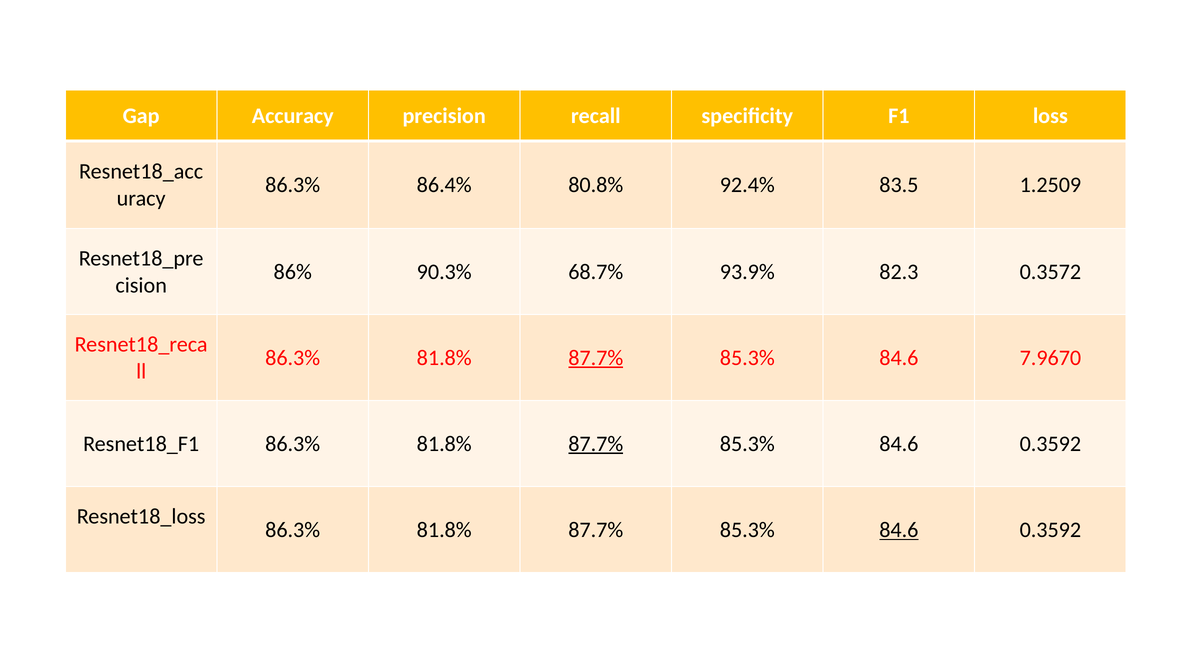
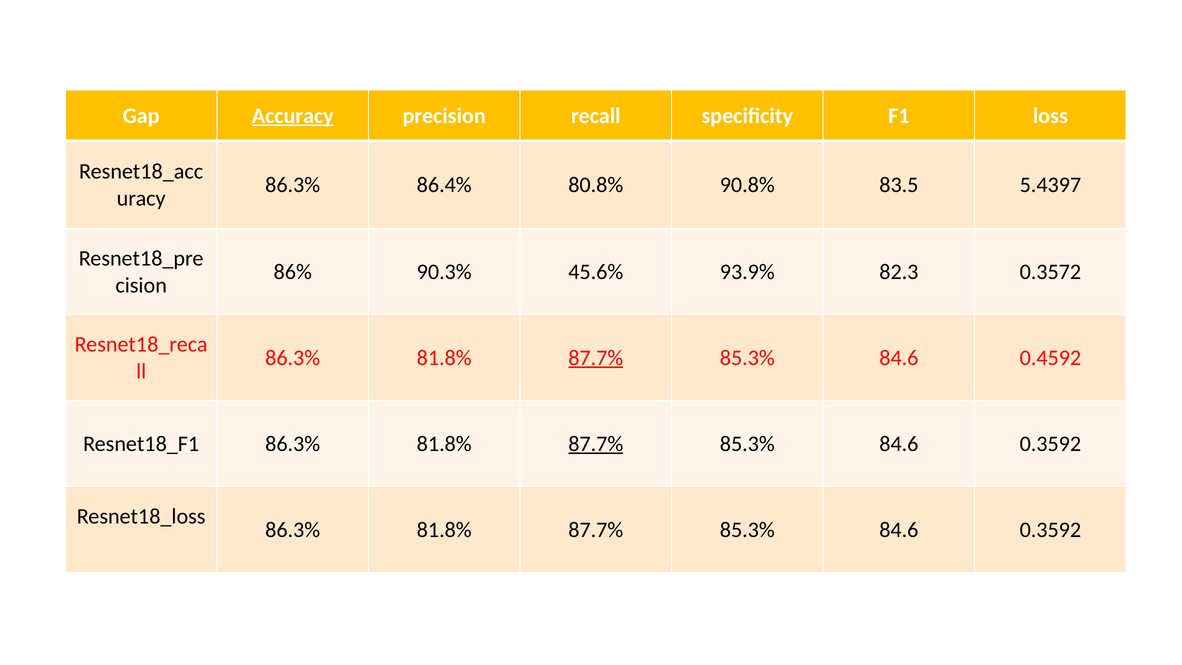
Accuracy underline: none -> present (293, 116)
92.4%: 92.4% -> 90.8% (747, 185)
1.2509: 1.2509 -> 5.4397 (1050, 185)
68.7%: 68.7% -> 45.6% (596, 272)
7.9670: 7.9670 -> 0.4592 (1050, 358)
84.6 underline: present -> none (899, 530)
